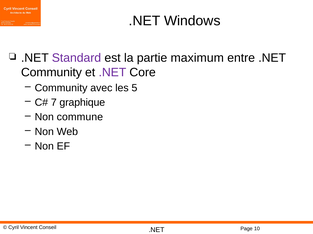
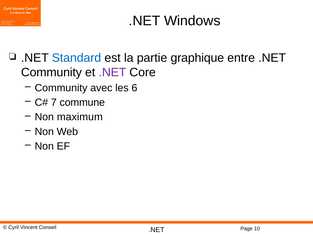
Standard colour: purple -> blue (76, 58)
maximum: maximum -> graphique (197, 58)
5: 5 -> 6 (134, 88)
graphique: graphique -> commune (82, 103)
commune: commune -> maximum (80, 117)
